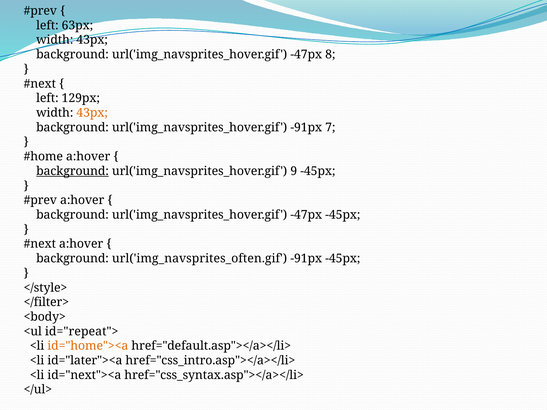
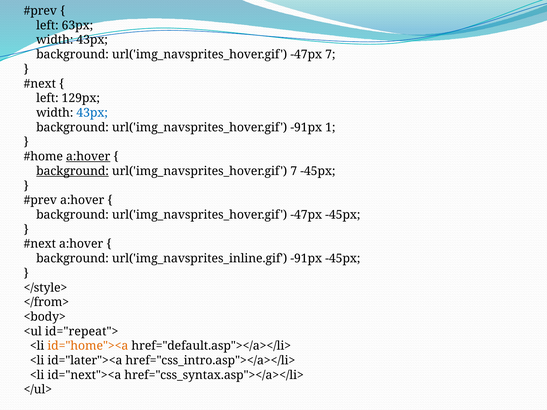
-47px 8: 8 -> 7 (330, 55)
43px colour: orange -> blue (92, 113)
7: 7 -> 1 (330, 127)
a:hover underline: none -> present (88, 157)
url('img_navsprites_hover.gif 9: 9 -> 7 (294, 171)
url('img_navsprites_often.gif: url('img_navsprites_often.gif -> url('img_navsprites_inline.gif (200, 259)
</filter>: </filter> -> </from> (46, 302)
